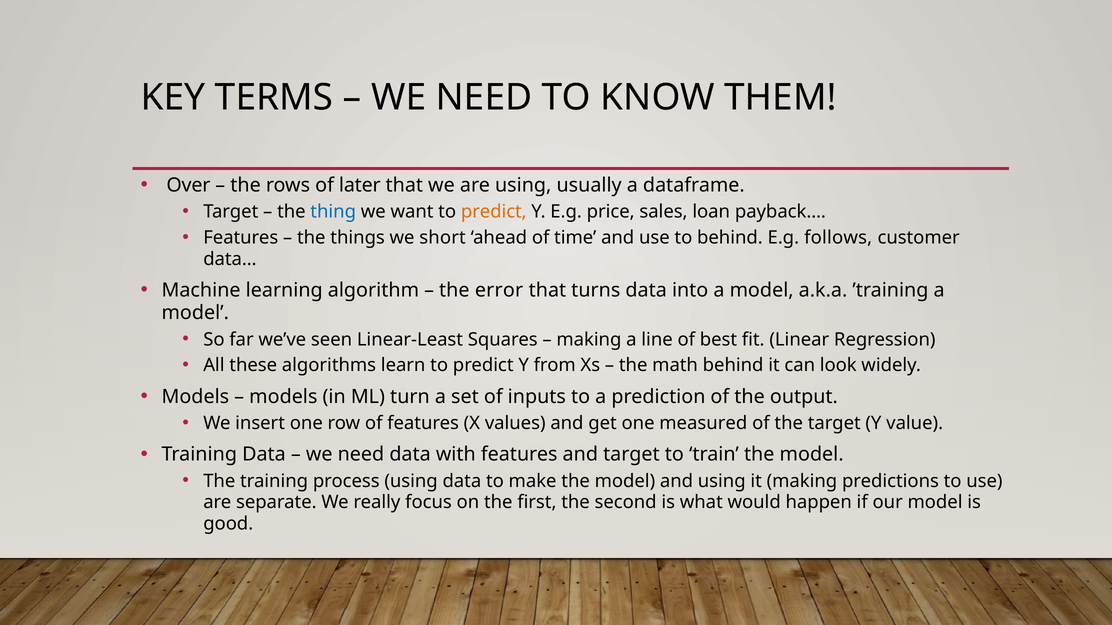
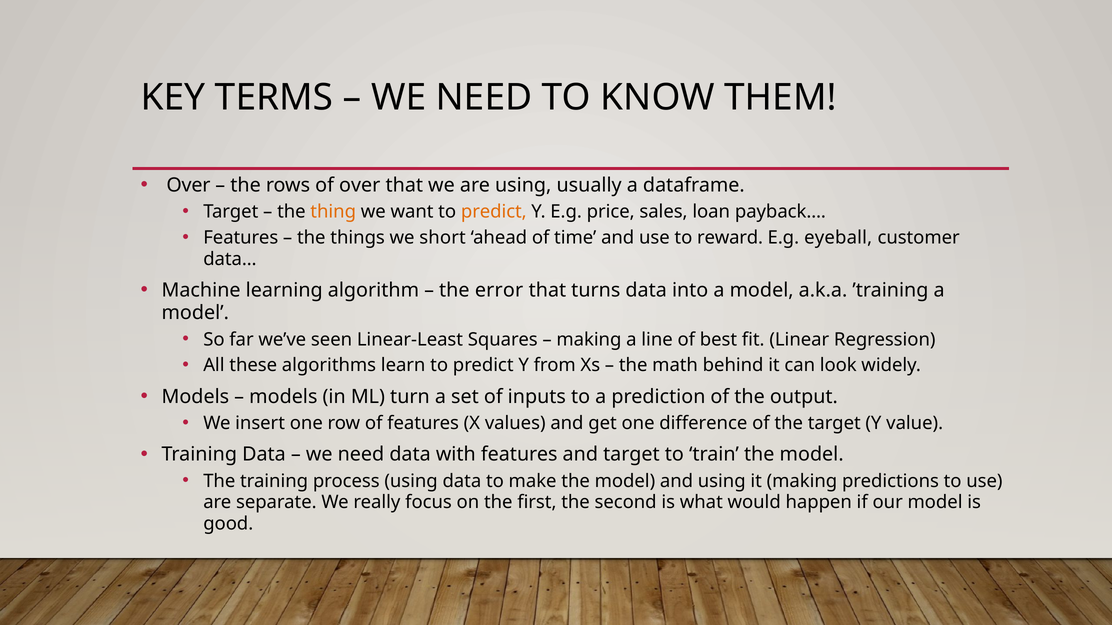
of later: later -> over (360, 185)
thing colour: blue -> orange (333, 212)
to behind: behind -> reward (730, 238)
follows: follows -> eyeball (838, 238)
measured: measured -> difference (703, 424)
